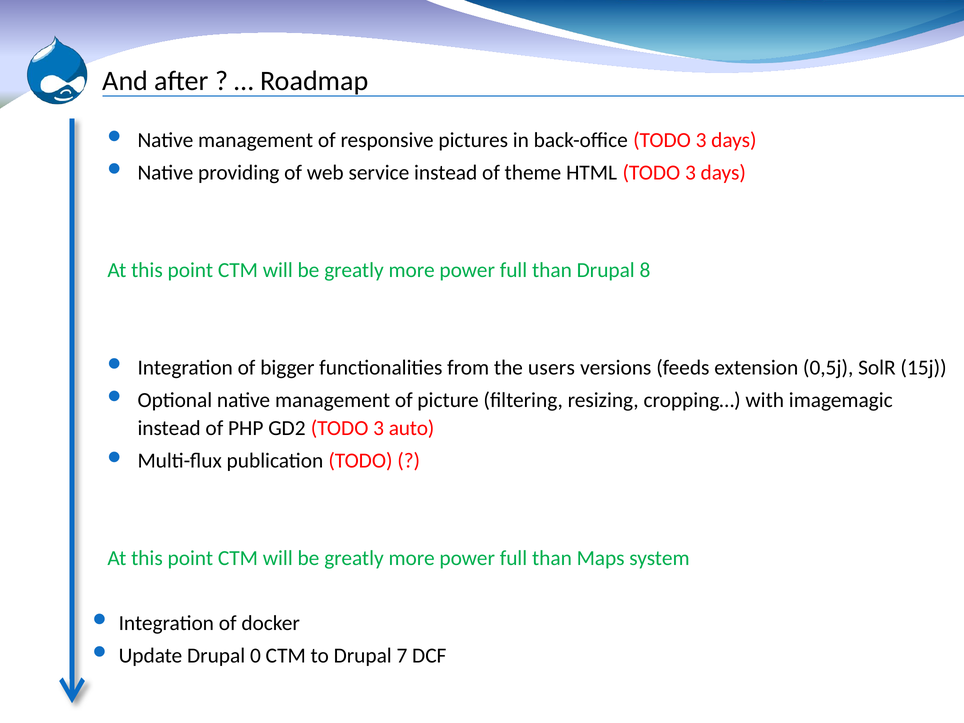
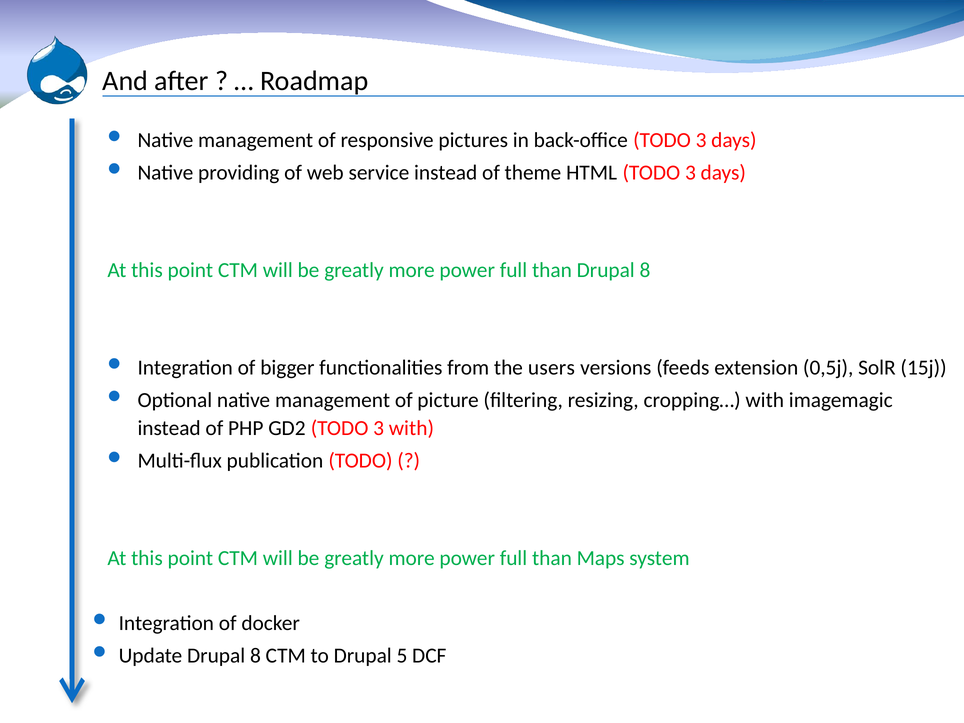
3 auto: auto -> with (411, 428)
Update Drupal 0: 0 -> 8 (255, 656)
7: 7 -> 5 (402, 656)
